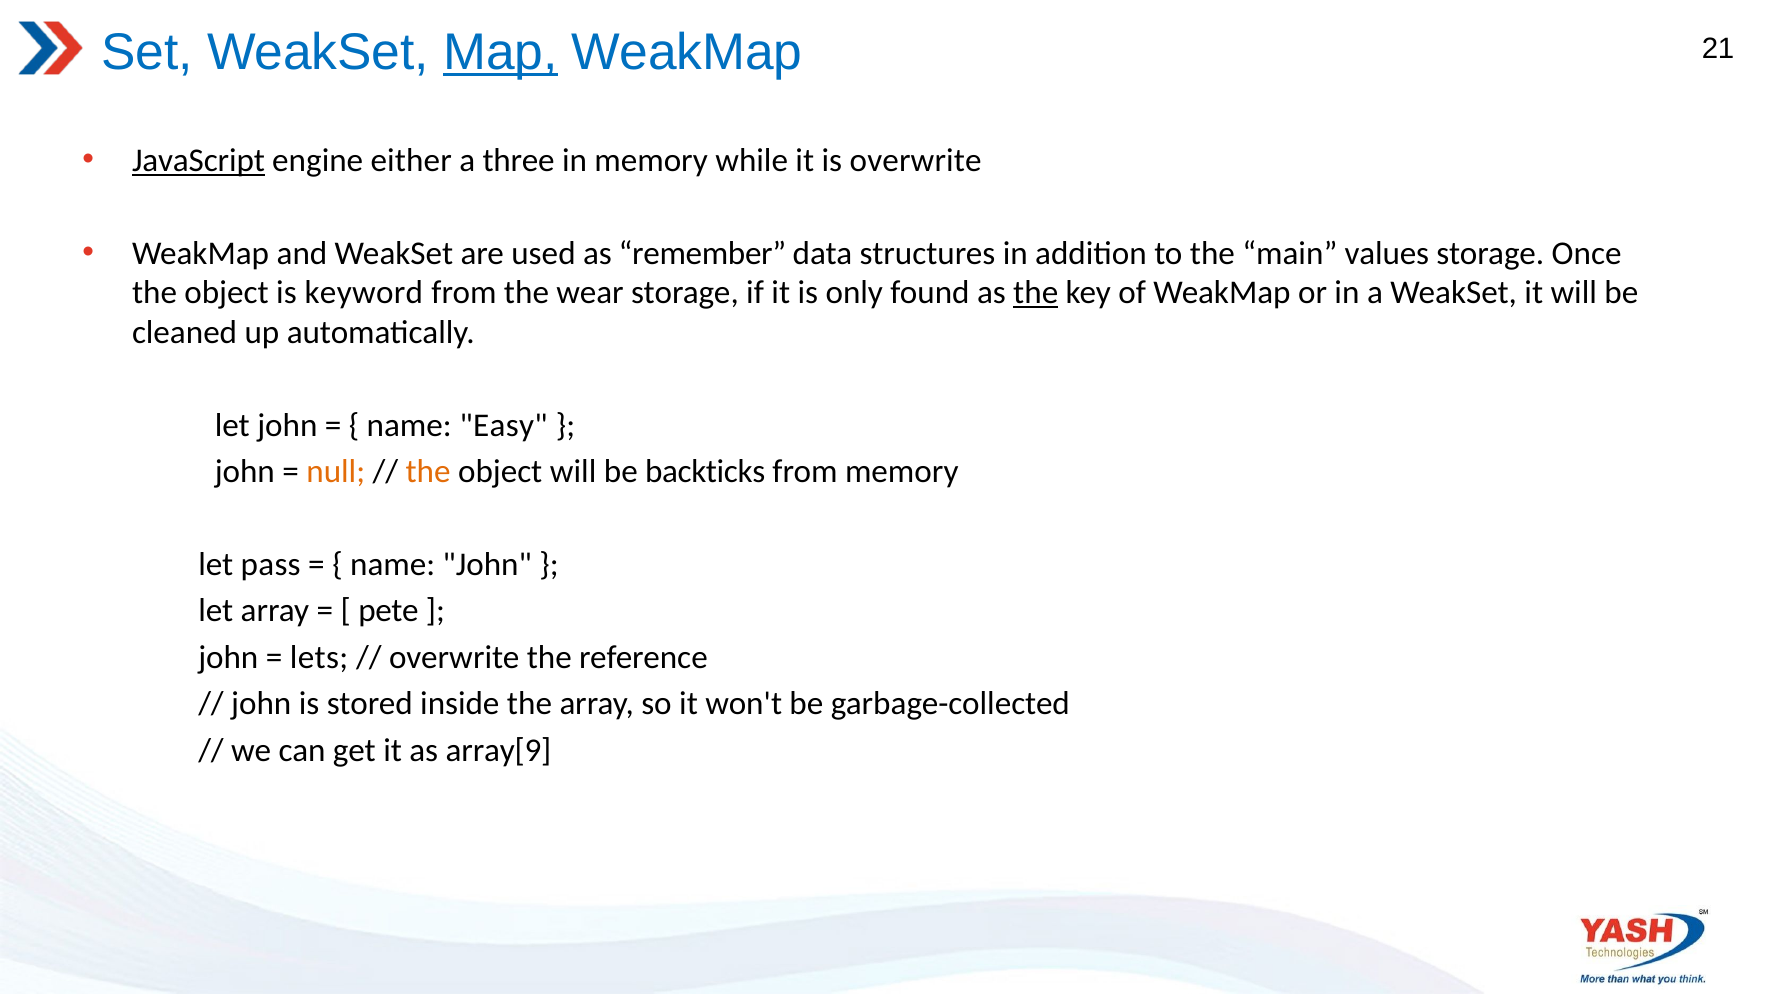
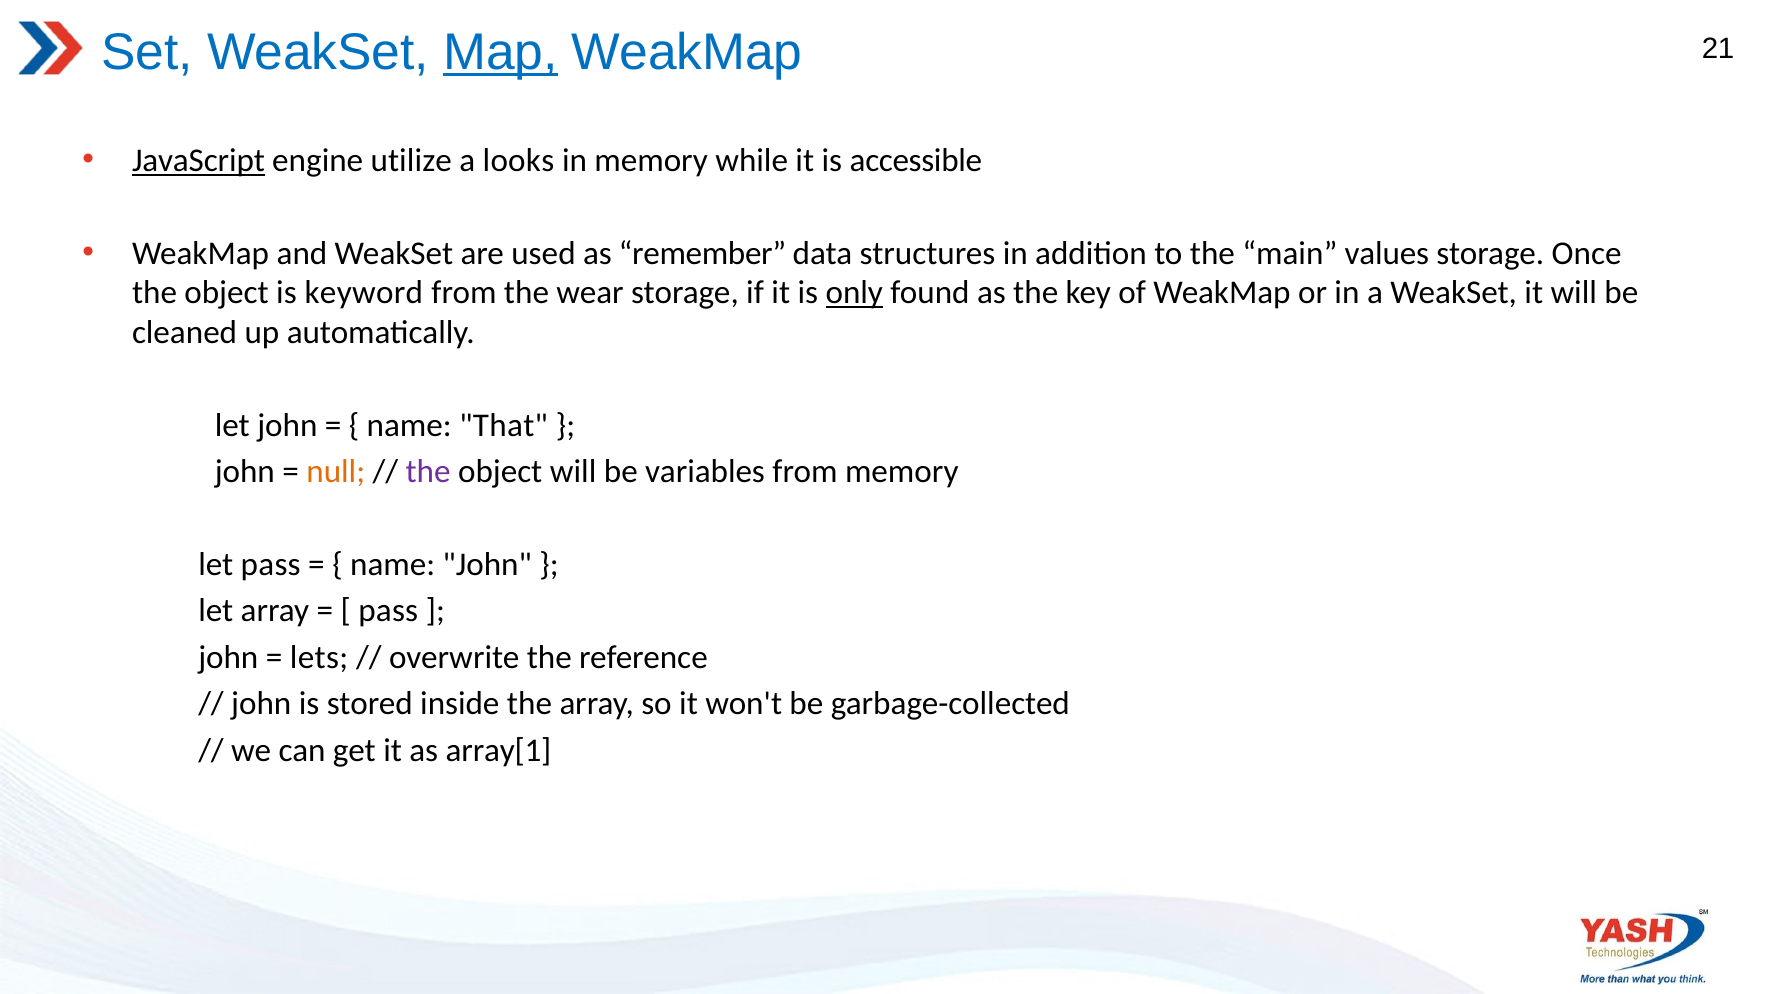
either: either -> utilize (411, 160)
three: three -> looks (518, 160)
is overwrite: overwrite -> accessible (916, 160)
only underline: none -> present (854, 293)
the underline: present -> none (1036, 293)
Easy: Easy -> That (504, 426)
the colour: orange -> purple (428, 472)
backticks: backticks -> variables (705, 472)
pete: pete -> pass (388, 611)
array[9: array[9 -> array[1 (499, 750)
